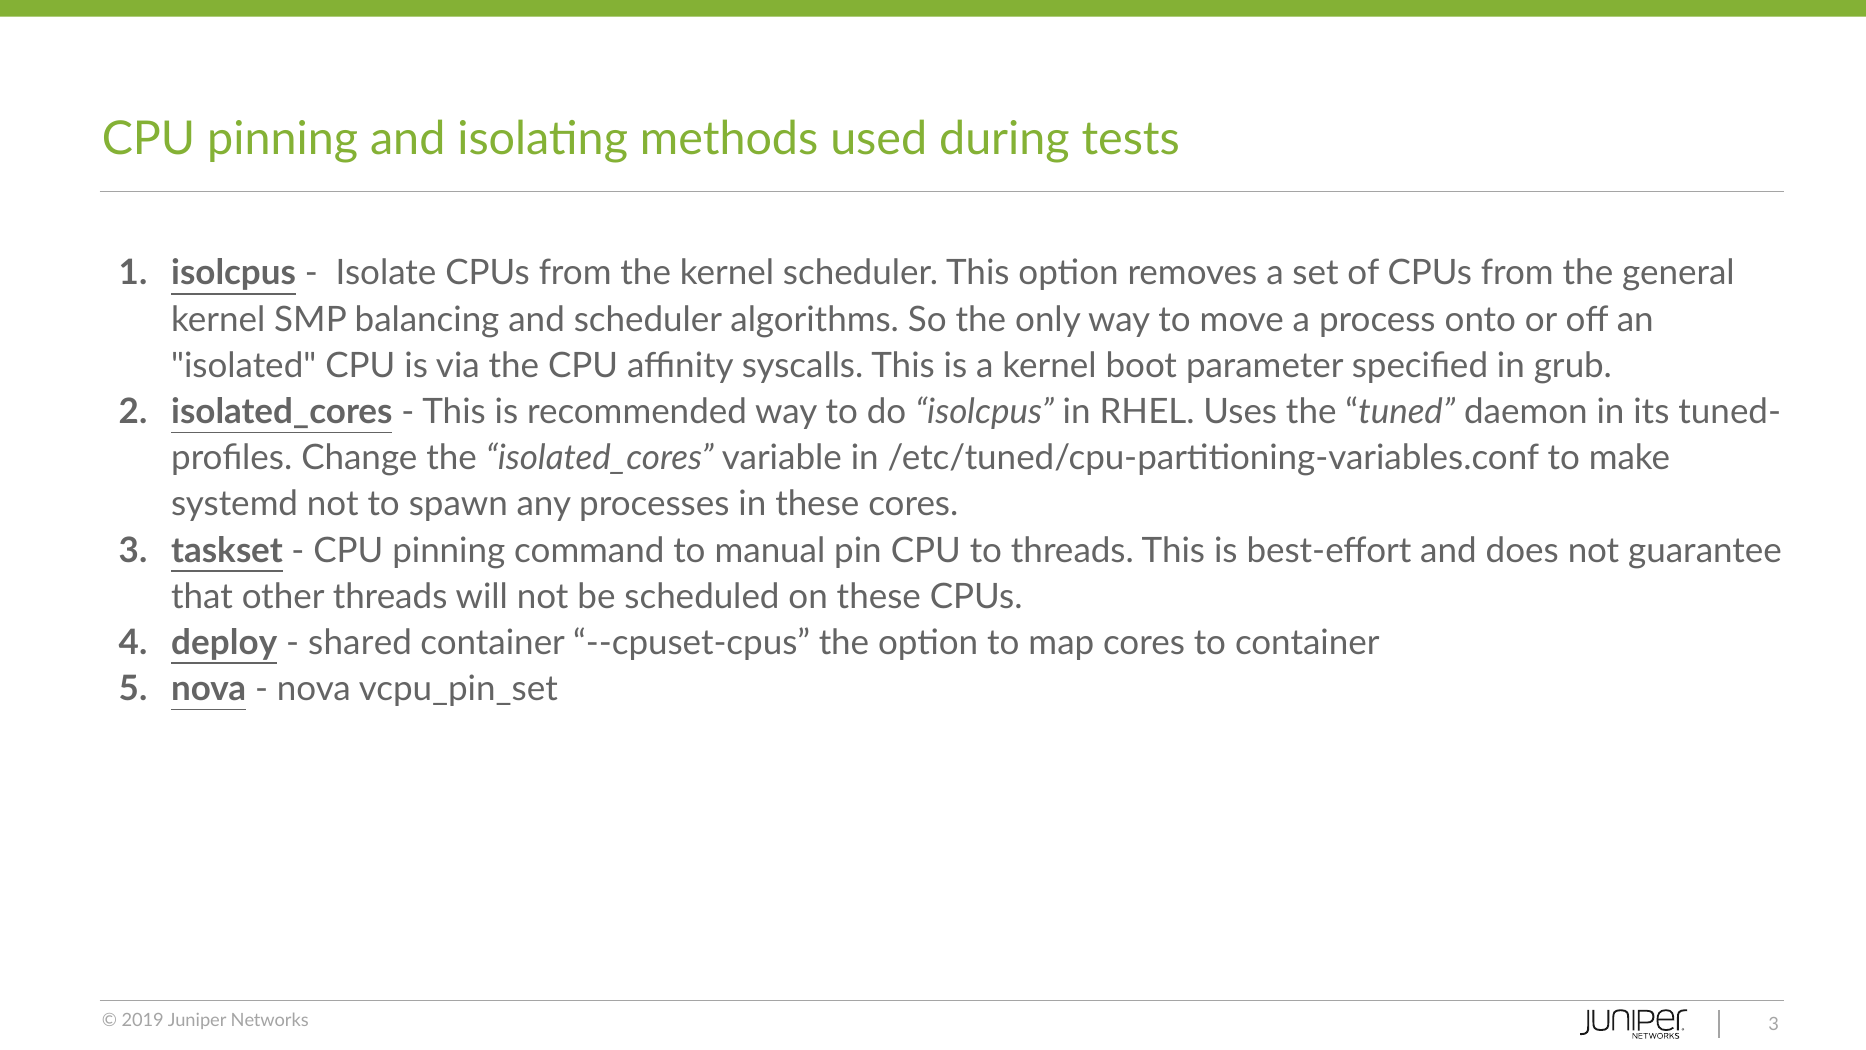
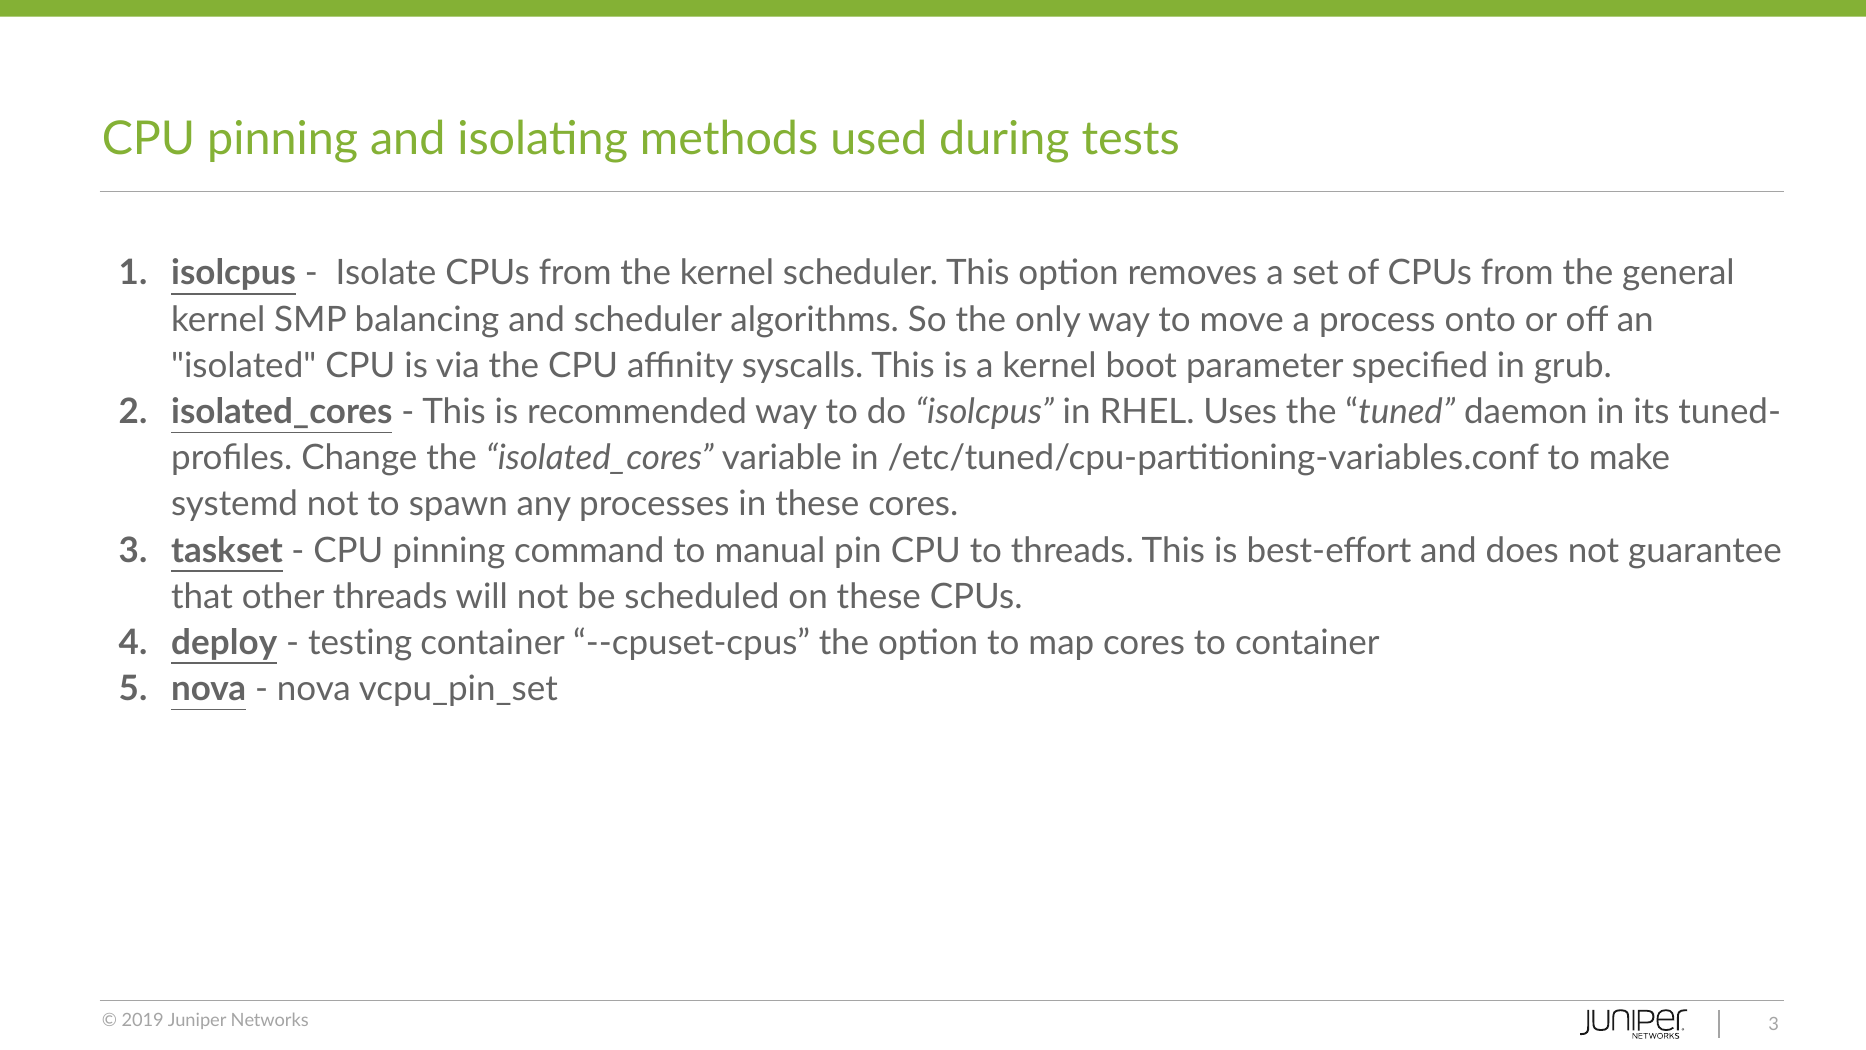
shared: shared -> testing (360, 643)
